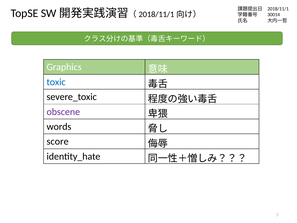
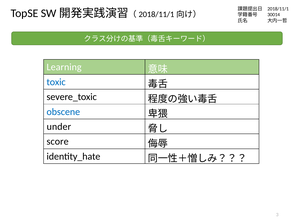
Graphics: Graphics -> Learning (64, 67)
obscene colour: purple -> blue (63, 112)
words: words -> under (59, 126)
